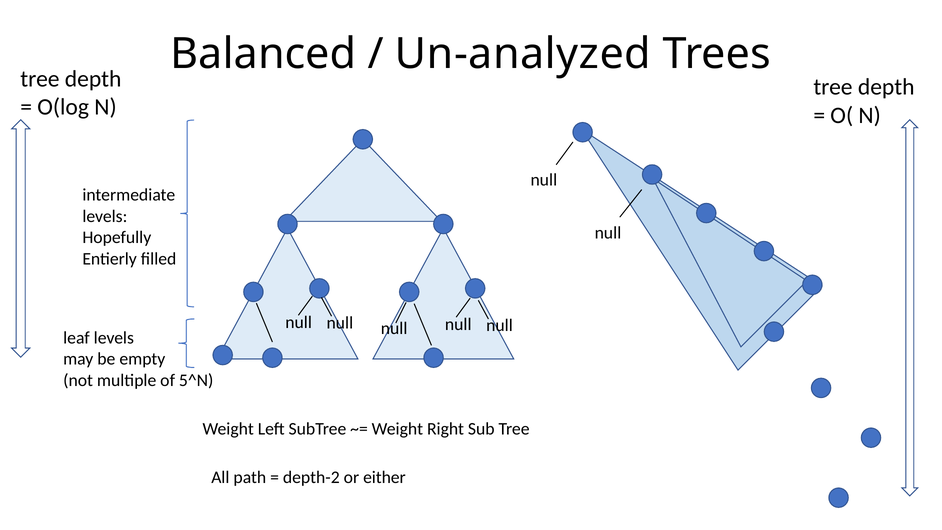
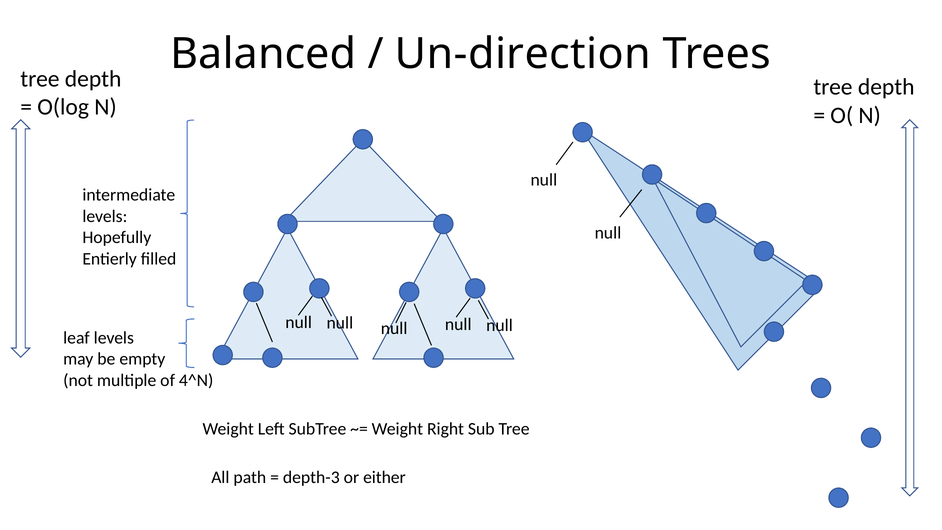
Un-analyzed: Un-analyzed -> Un-direction (523, 54)
5^N: 5^N -> 4^N (196, 380)
depth-2: depth-2 -> depth-3 (311, 477)
